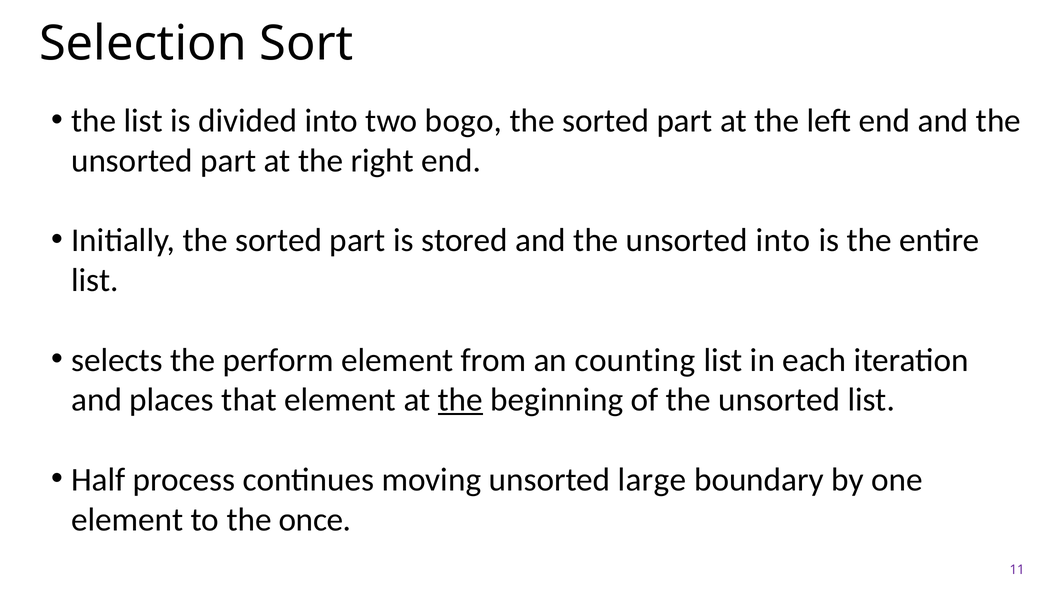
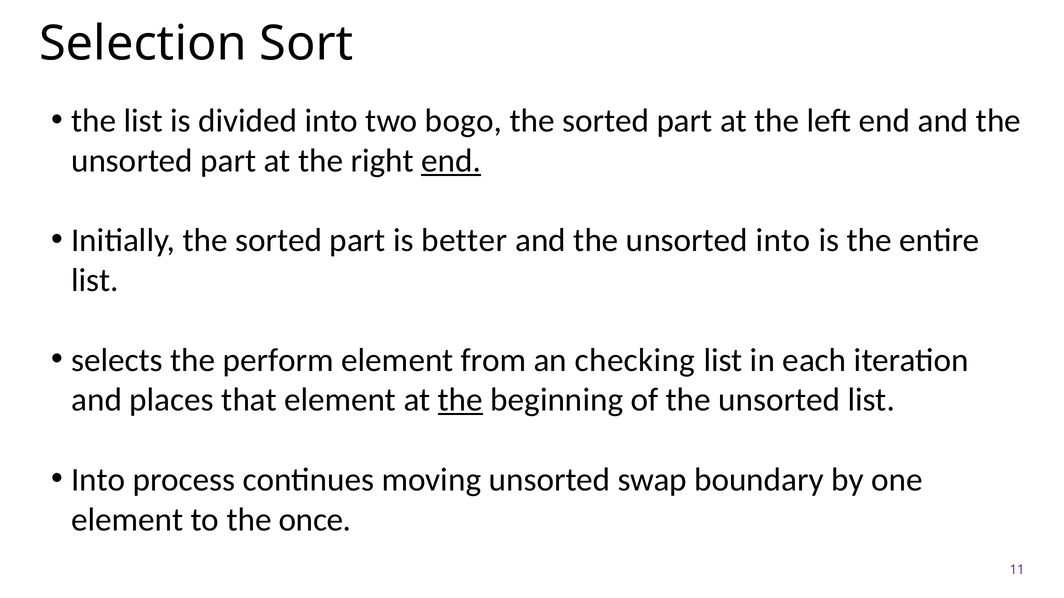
end underline: none -> present (451, 161)
stored: stored -> better (464, 241)
counting: counting -> checking (635, 360)
Half: Half -> Into (98, 480)
large: large -> swap (652, 480)
